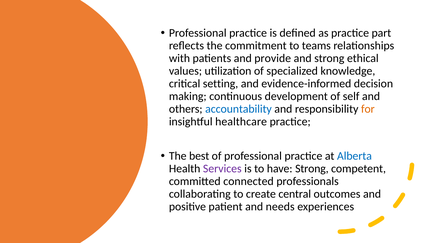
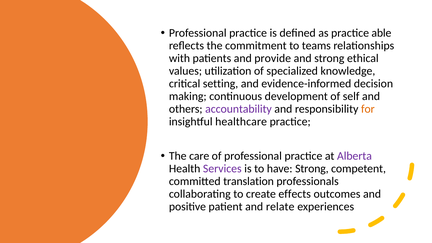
part: part -> able (381, 33)
accountability colour: blue -> purple (238, 109)
best: best -> care (199, 156)
Alberta colour: blue -> purple (354, 156)
connected: connected -> translation (249, 181)
central: central -> effects (295, 194)
needs: needs -> relate (280, 207)
